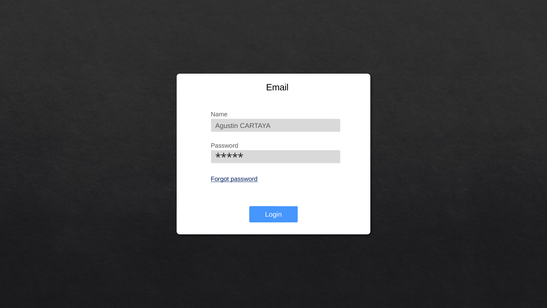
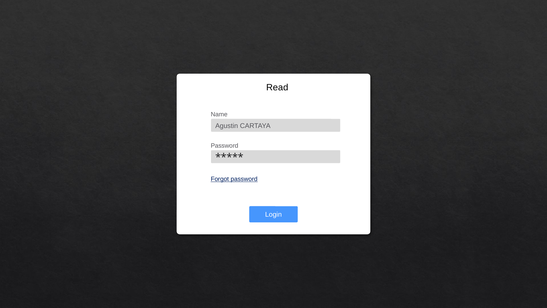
Email: Email -> Read (277, 87)
